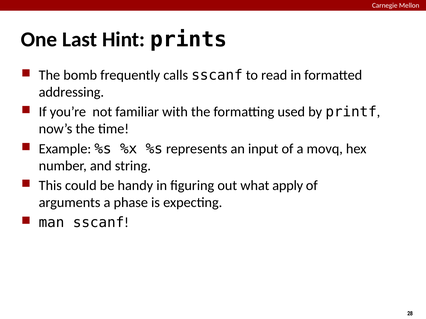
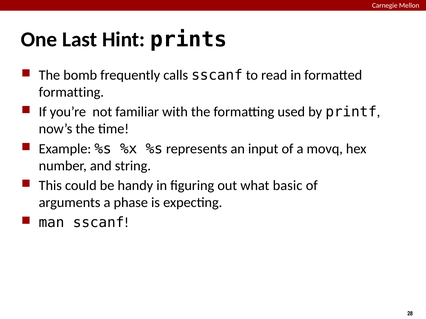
addressing: addressing -> formatting (71, 92)
apply: apply -> basic (288, 186)
